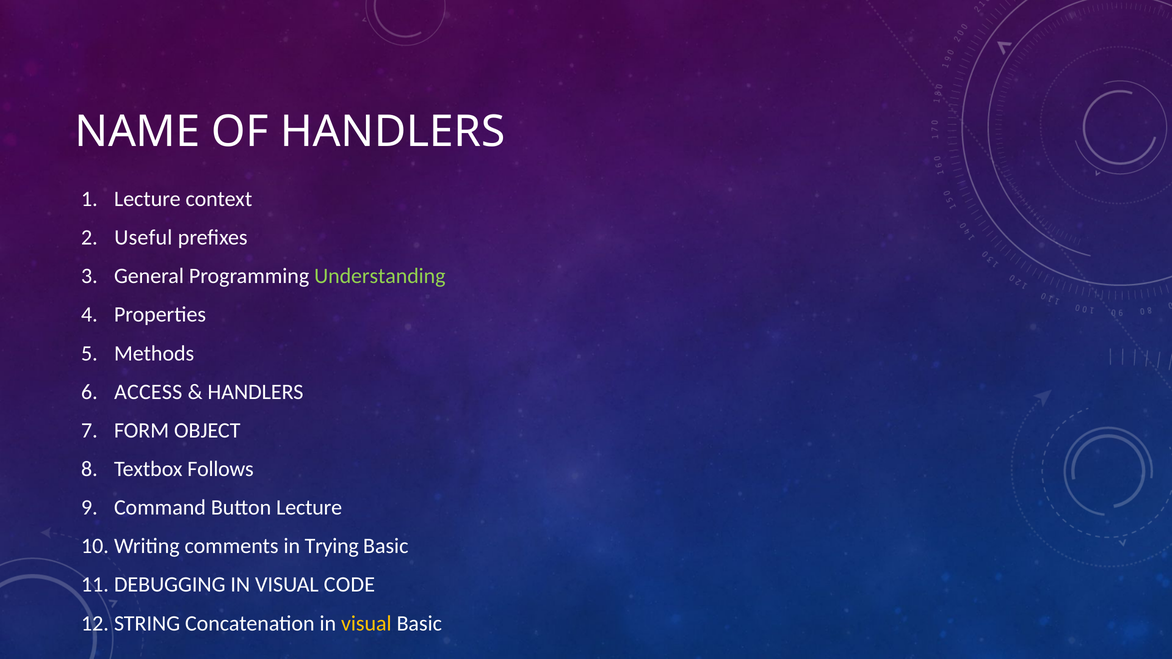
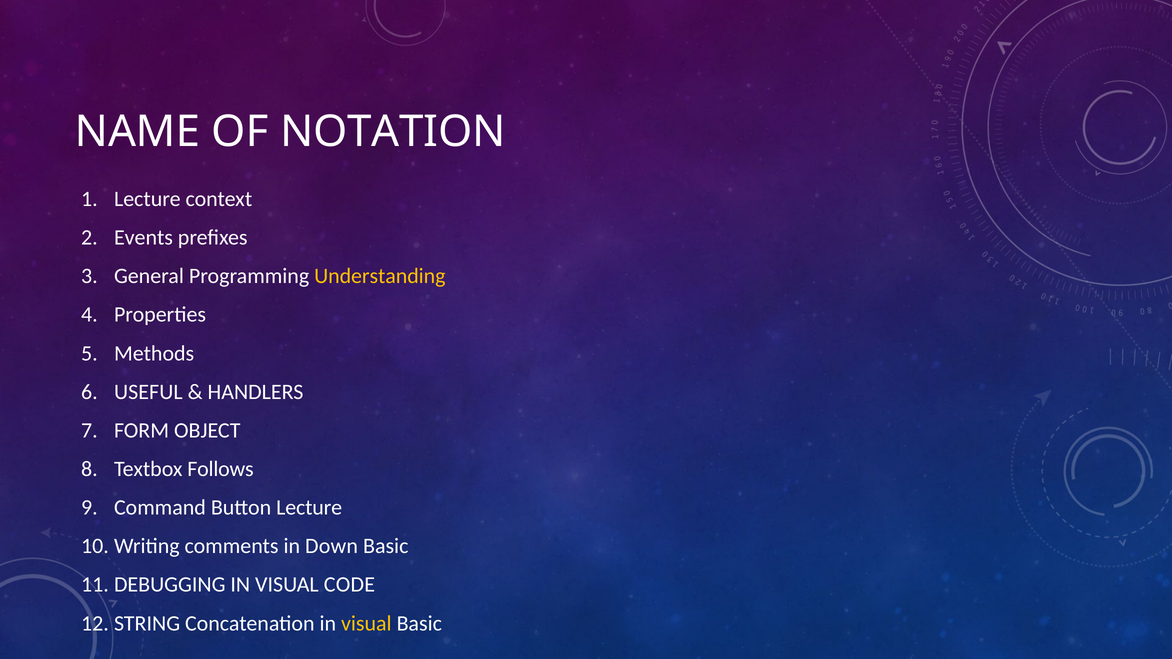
OF HANDLERS: HANDLERS -> NOTATION (393, 132)
Useful: Useful -> Events (143, 238)
Understanding colour: light green -> yellow (380, 276)
ACCESS: ACCESS -> USEFUL (148, 392)
Trying: Trying -> Down (332, 546)
